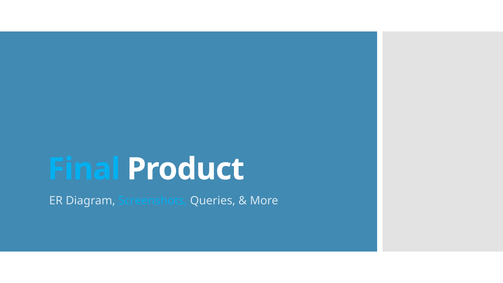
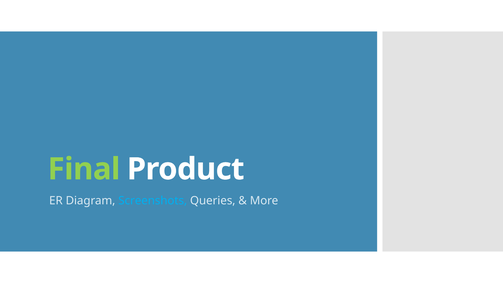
Final colour: light blue -> light green (84, 169)
